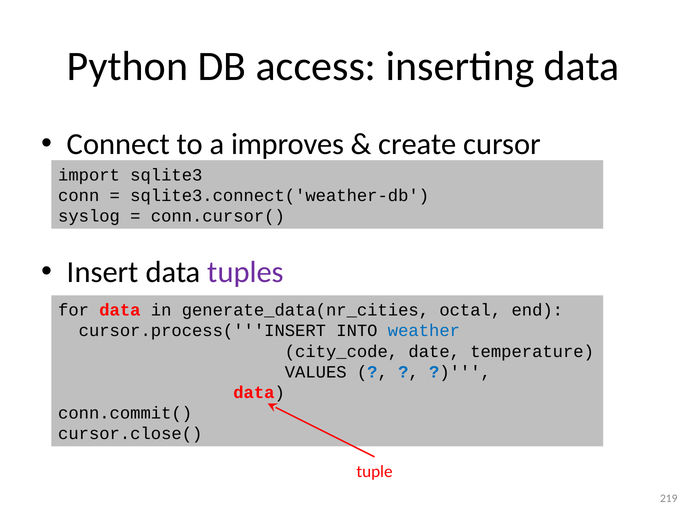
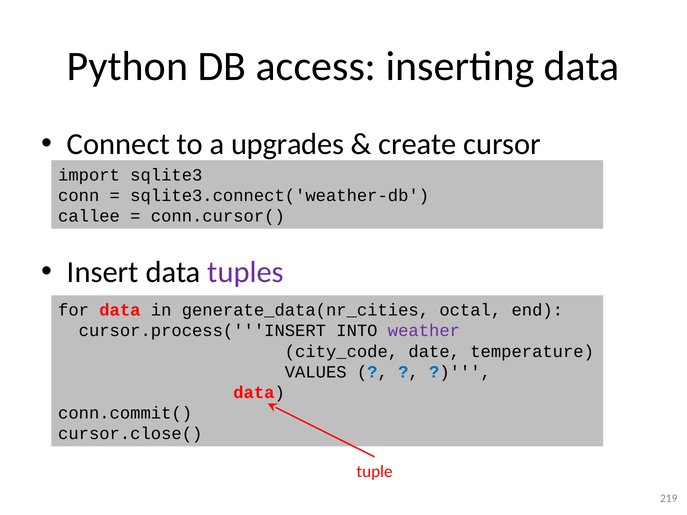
improves: improves -> upgrades (288, 144)
syslog: syslog -> callee (89, 216)
weather colour: blue -> purple (424, 331)
